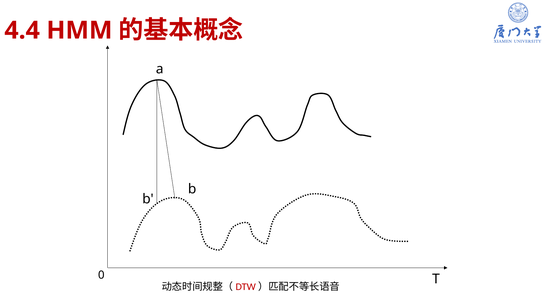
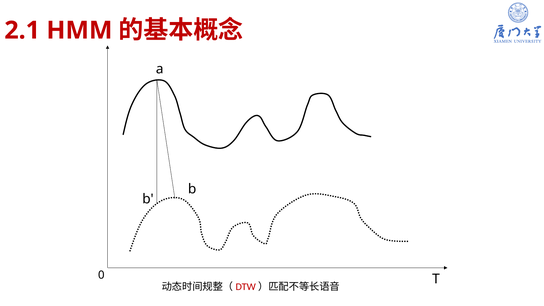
4.4: 4.4 -> 2.1 (22, 30)
